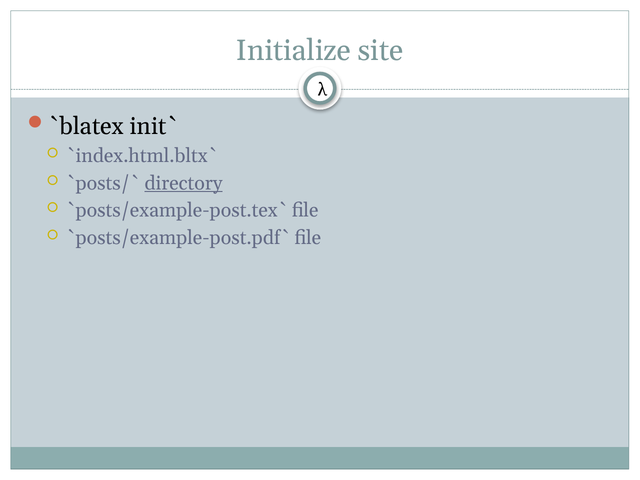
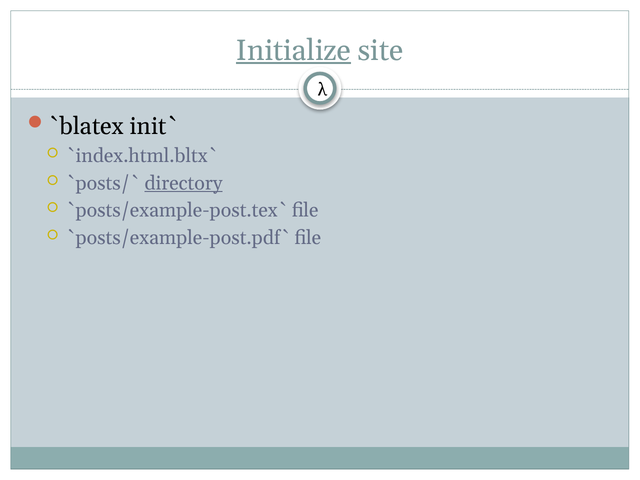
Initialize underline: none -> present (293, 50)
